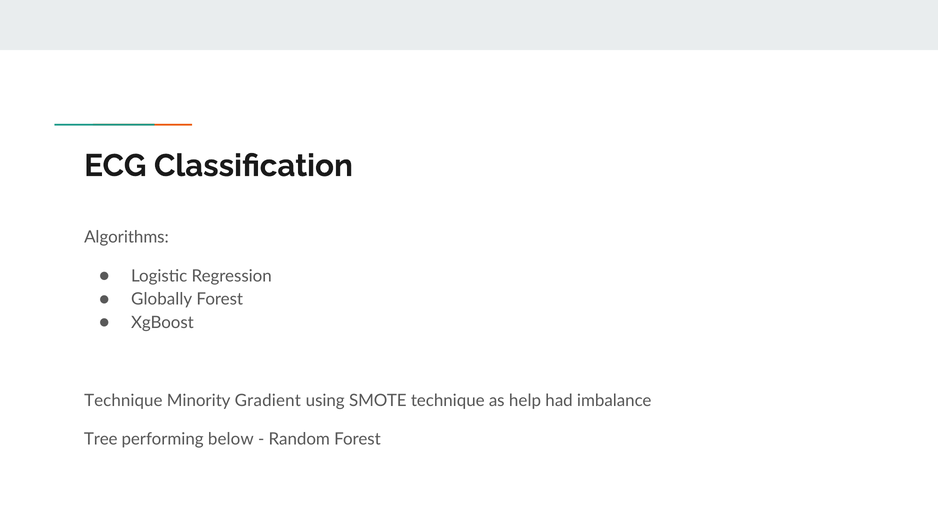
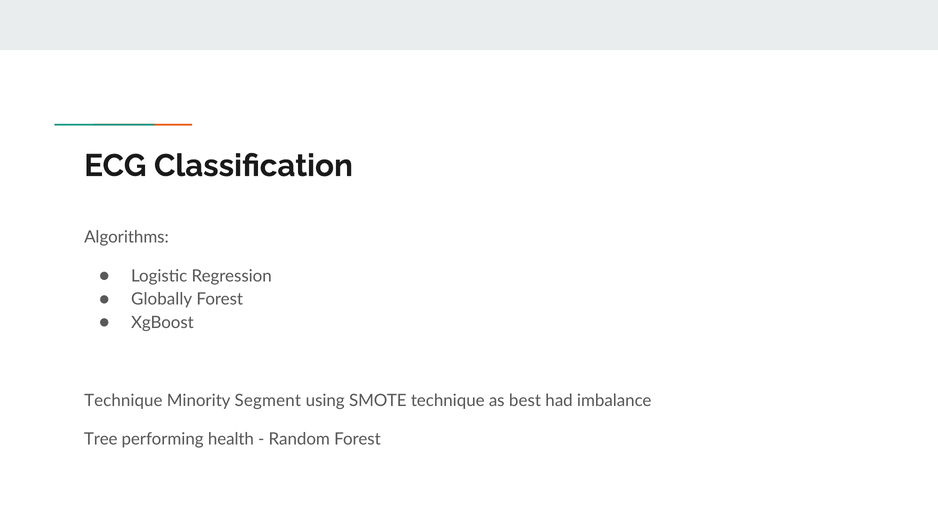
Gradient: Gradient -> Segment (268, 400)
help: help -> best (525, 400)
below: below -> health (231, 439)
